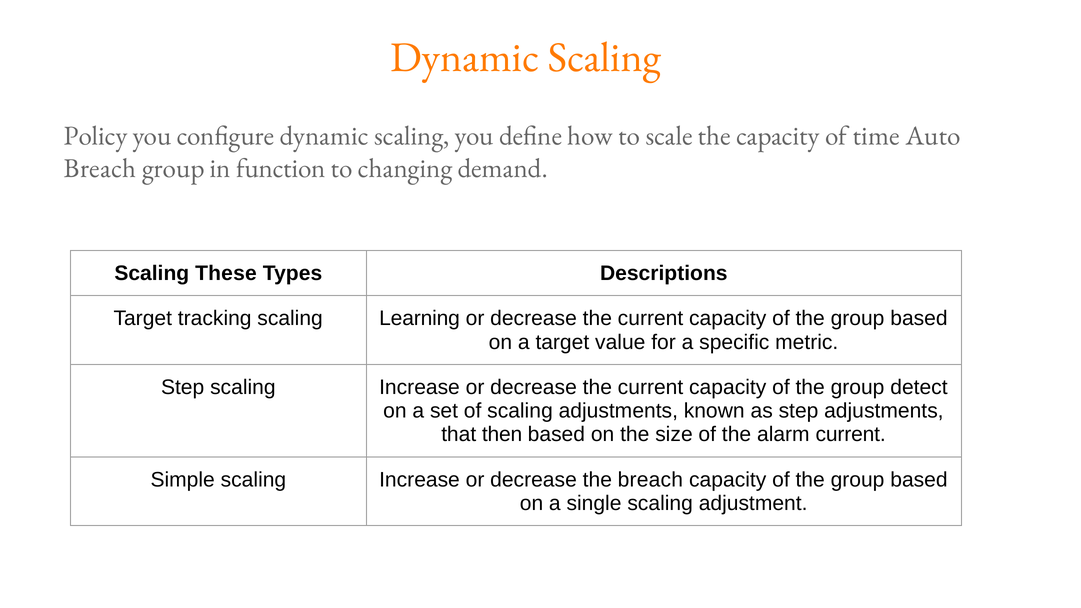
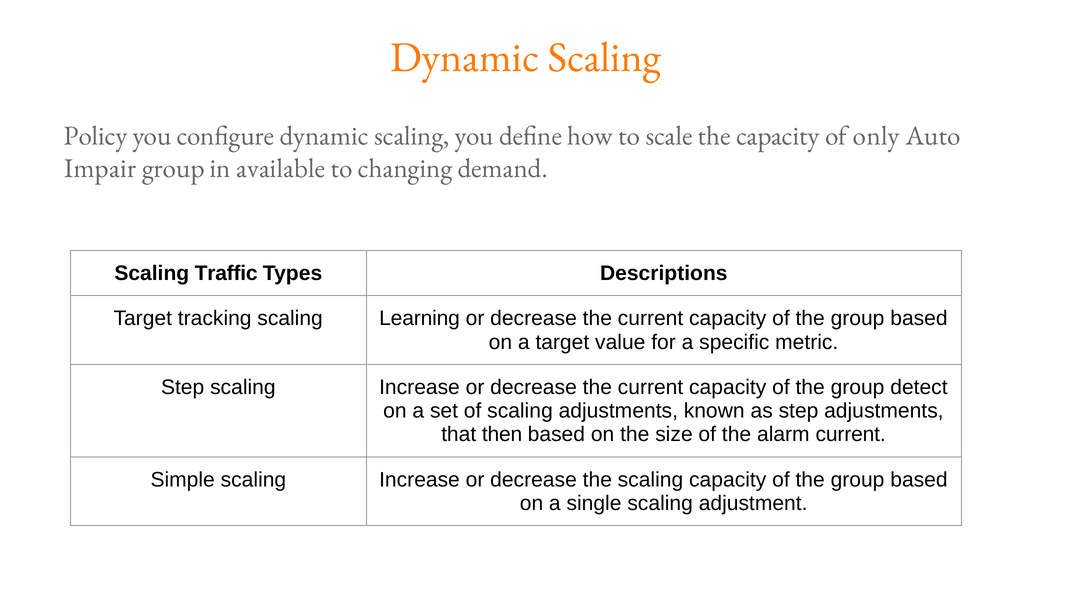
time: time -> only (876, 136)
Breach: Breach -> Impair (100, 168)
function: function -> available (281, 168)
These: These -> Traffic (226, 273)
the breach: breach -> scaling (650, 480)
